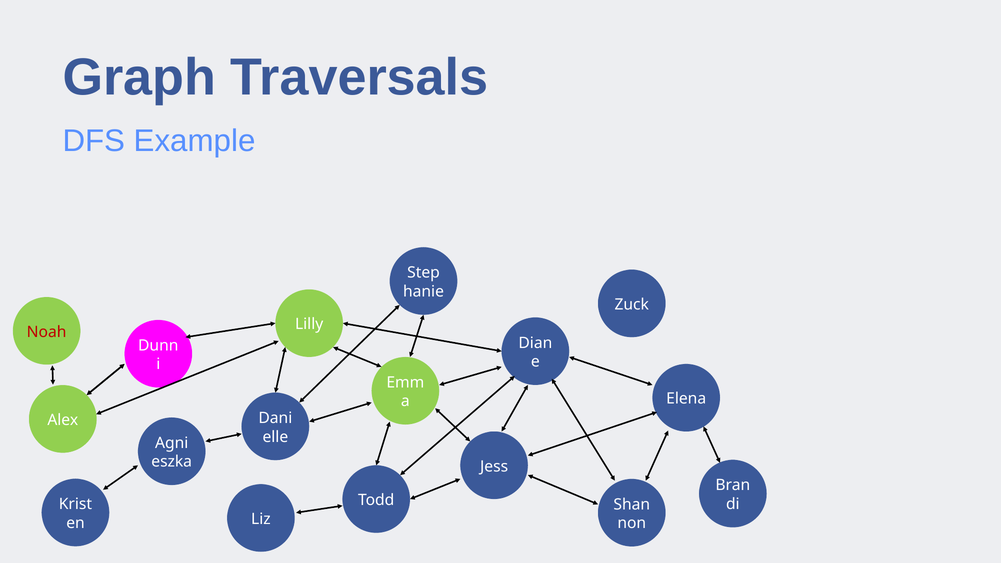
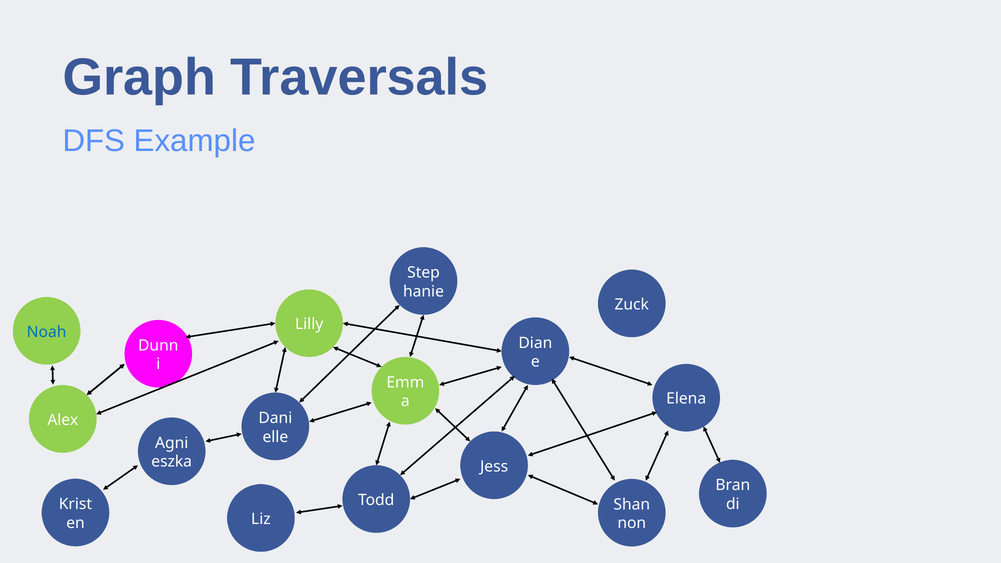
Noah colour: red -> blue (47, 332)
